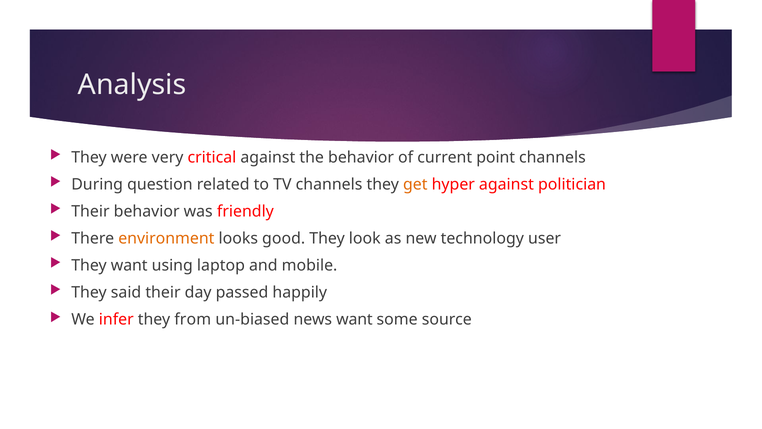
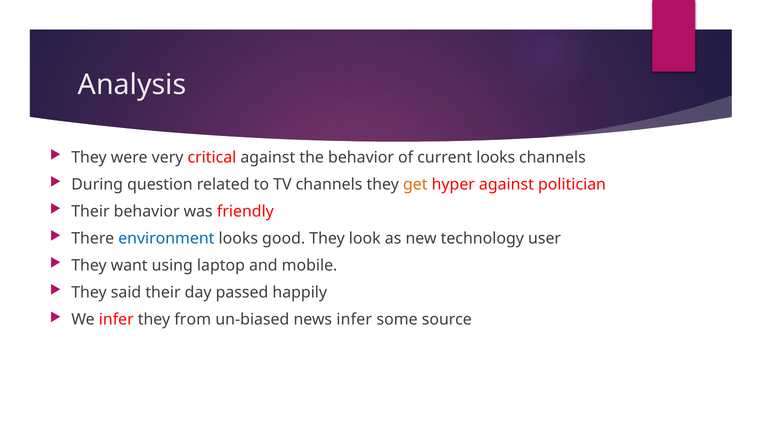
current point: point -> looks (496, 157)
environment colour: orange -> blue (166, 238)
news want: want -> infer (354, 319)
